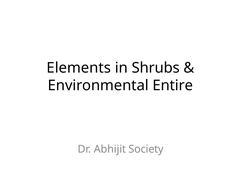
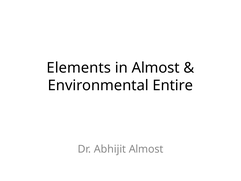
in Shrubs: Shrubs -> Almost (156, 68)
Abhijit Society: Society -> Almost (146, 149)
